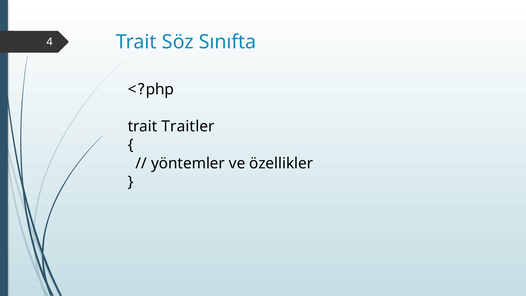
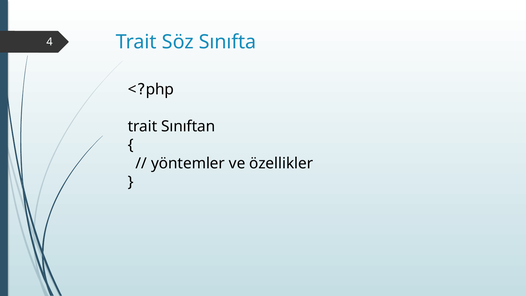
Traitler: Traitler -> Sınıftan (188, 126)
